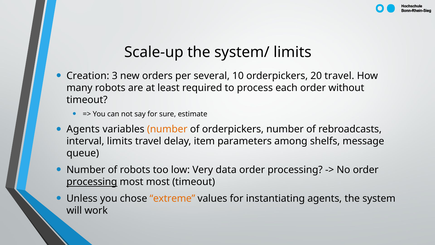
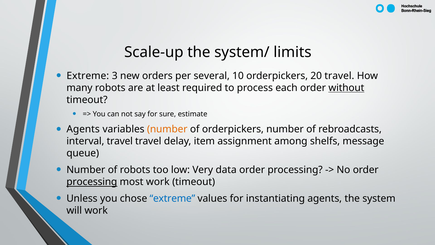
Creation: Creation -> Extreme (88, 76)
without underline: none -> present (346, 88)
interval limits: limits -> travel (120, 141)
parameters: parameters -> assignment (245, 141)
most most: most -> work (158, 182)
extreme colour: orange -> blue (172, 198)
